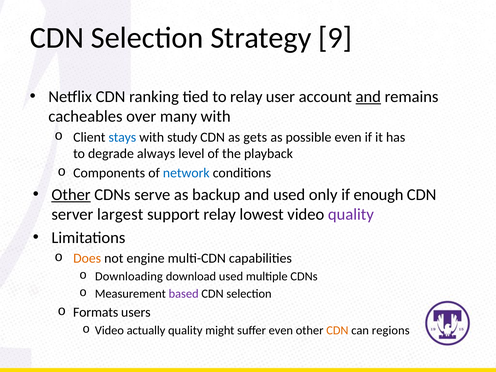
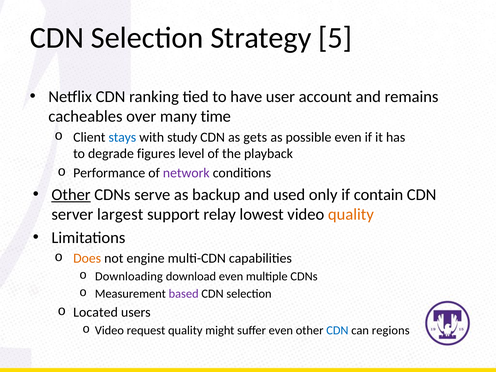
9: 9 -> 5 (335, 38)
to relay: relay -> have (246, 97)
and underline: present -> none (368, 97)
many with: with -> time (216, 116)
always: always -> figures (156, 154)
Components: Components -> Performance (109, 173)
network colour: blue -> purple (186, 173)
enough: enough -> contain (379, 195)
quality colour: purple -> orange (351, 215)
download used: used -> even (231, 277)
Formats: Formats -> Located (96, 312)
actually: actually -> request (146, 331)
CDN colour: orange -> blue (337, 331)
